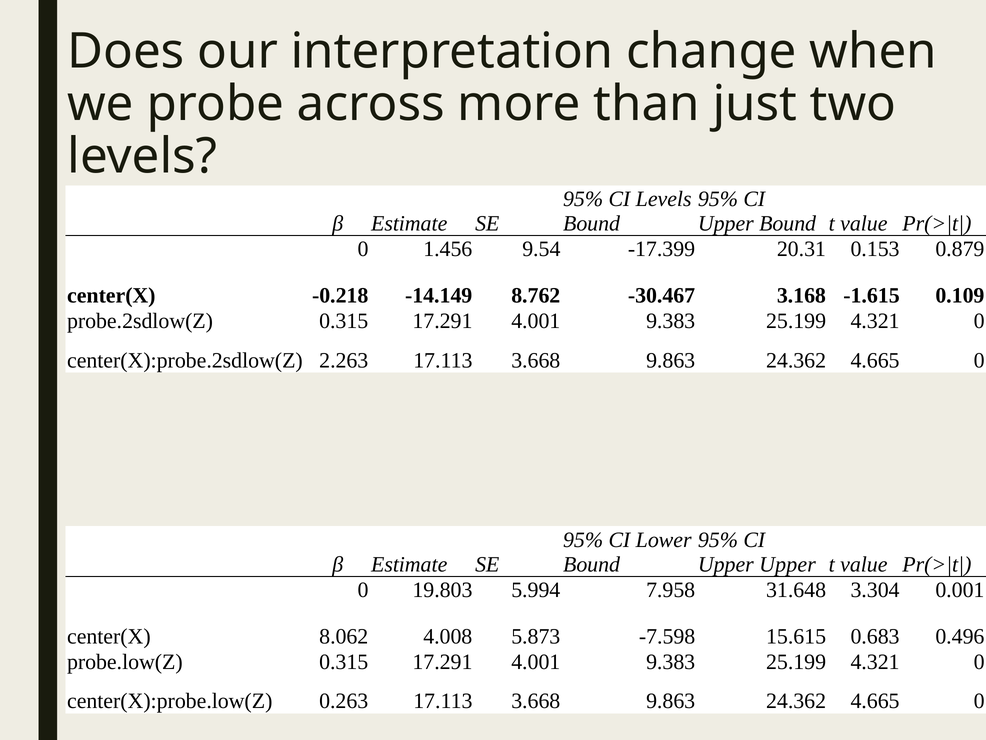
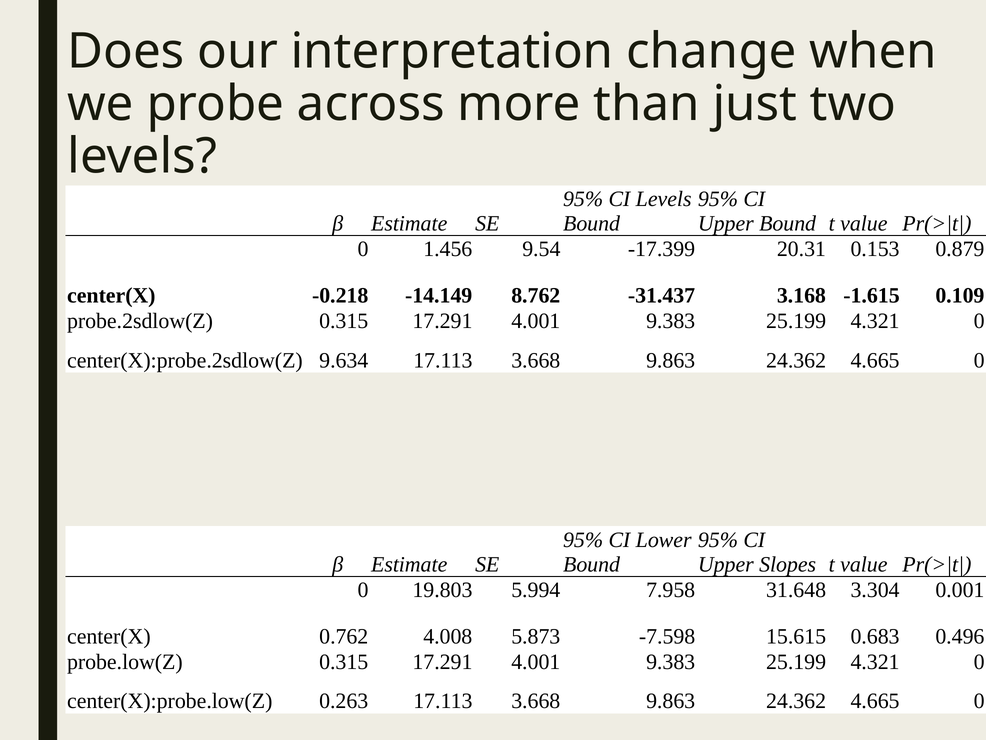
-30.467: -30.467 -> -31.437 (662, 295)
2.263: 2.263 -> 9.634 (344, 360)
Upper Upper: Upper -> Slopes (788, 564)
8.062: 8.062 -> 0.762 (344, 636)
